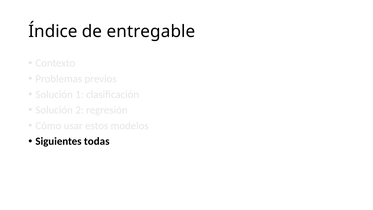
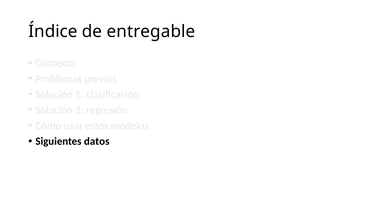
todas: todas -> datos (97, 141)
